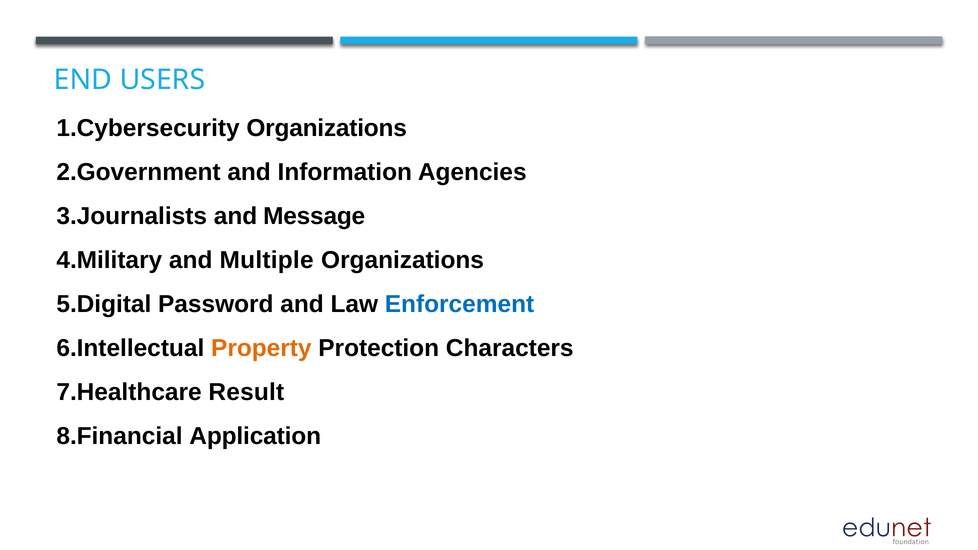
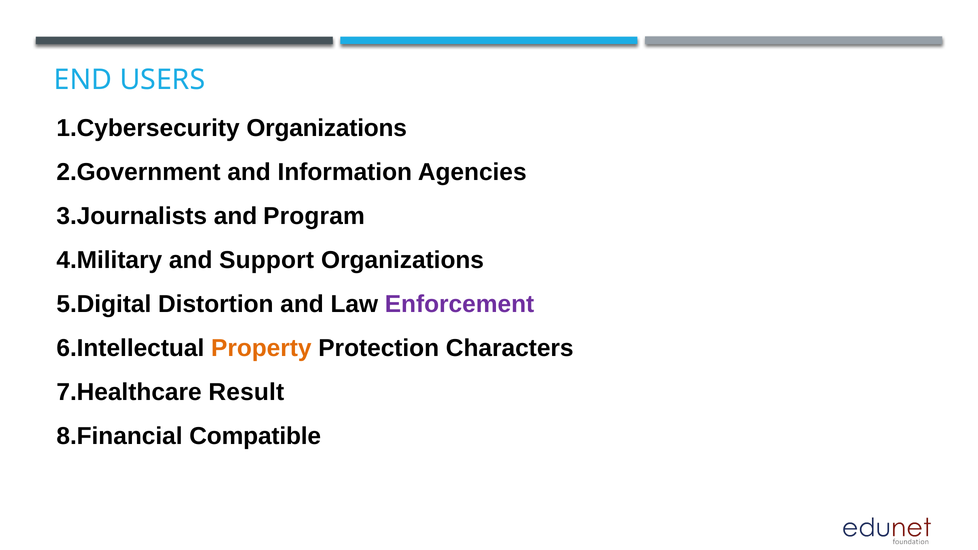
Message: Message -> Program (314, 216)
Multiple: Multiple -> Support (267, 260)
Password: Password -> Distortion (216, 304)
Enforcement colour: blue -> purple (460, 304)
Application: Application -> Compatible (255, 436)
